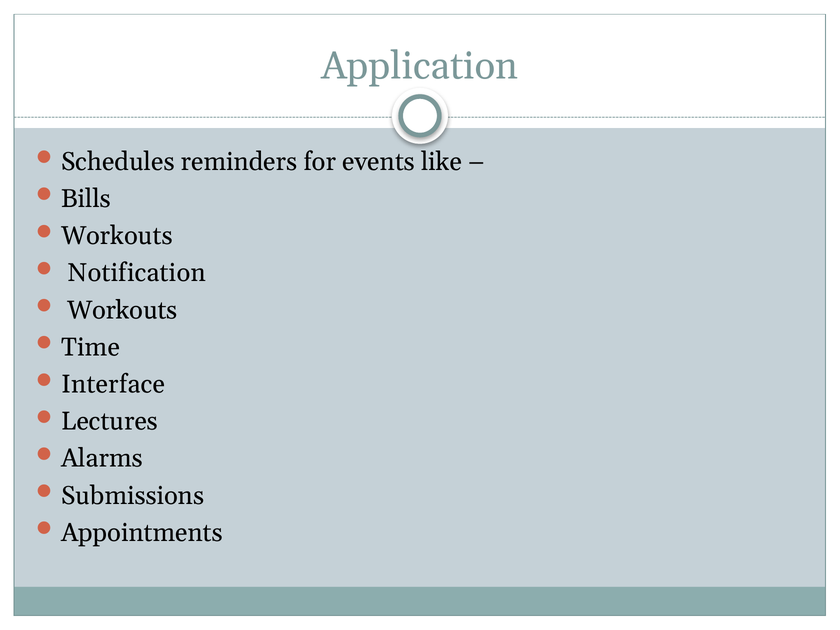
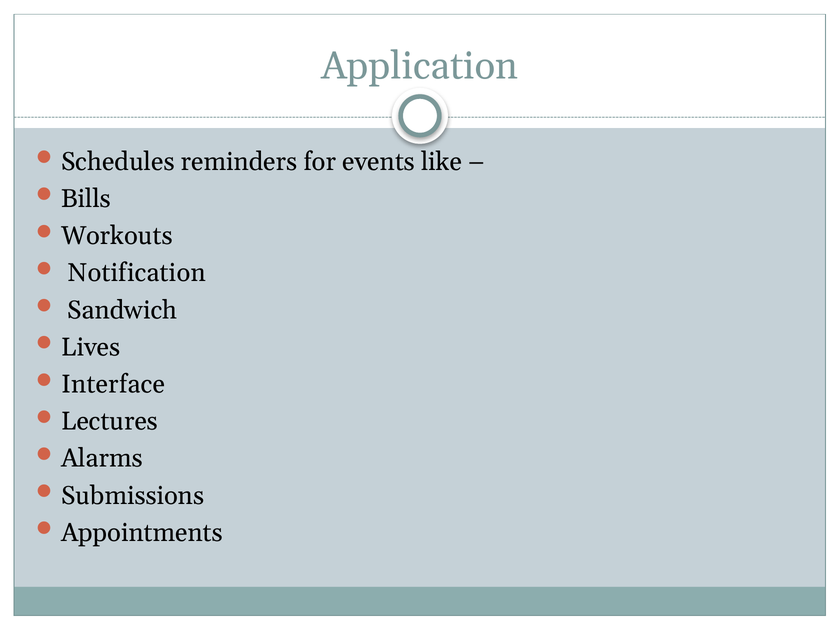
Workouts: Workouts -> Sandwich (122, 310)
Time: Time -> Lives (91, 347)
